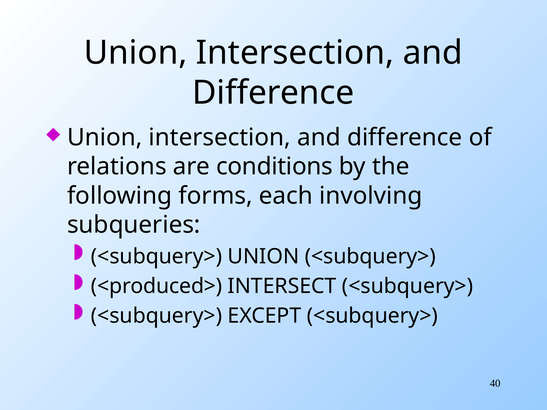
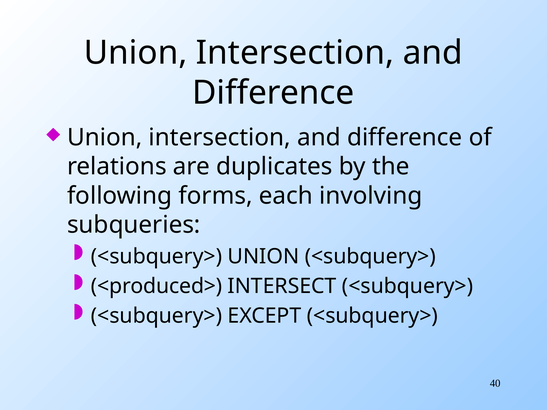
conditions: conditions -> duplicates (274, 167)
